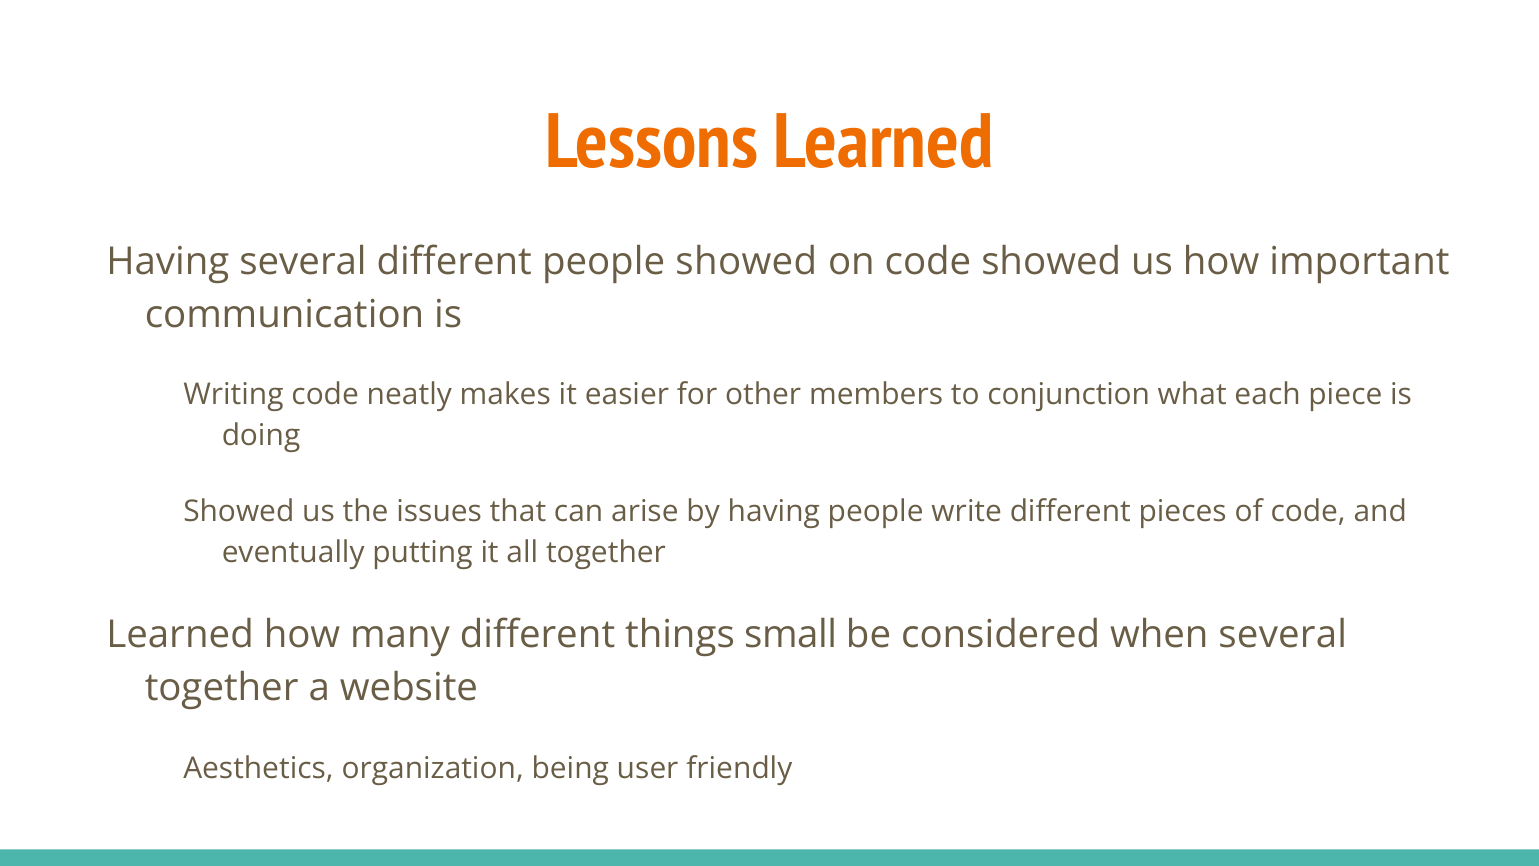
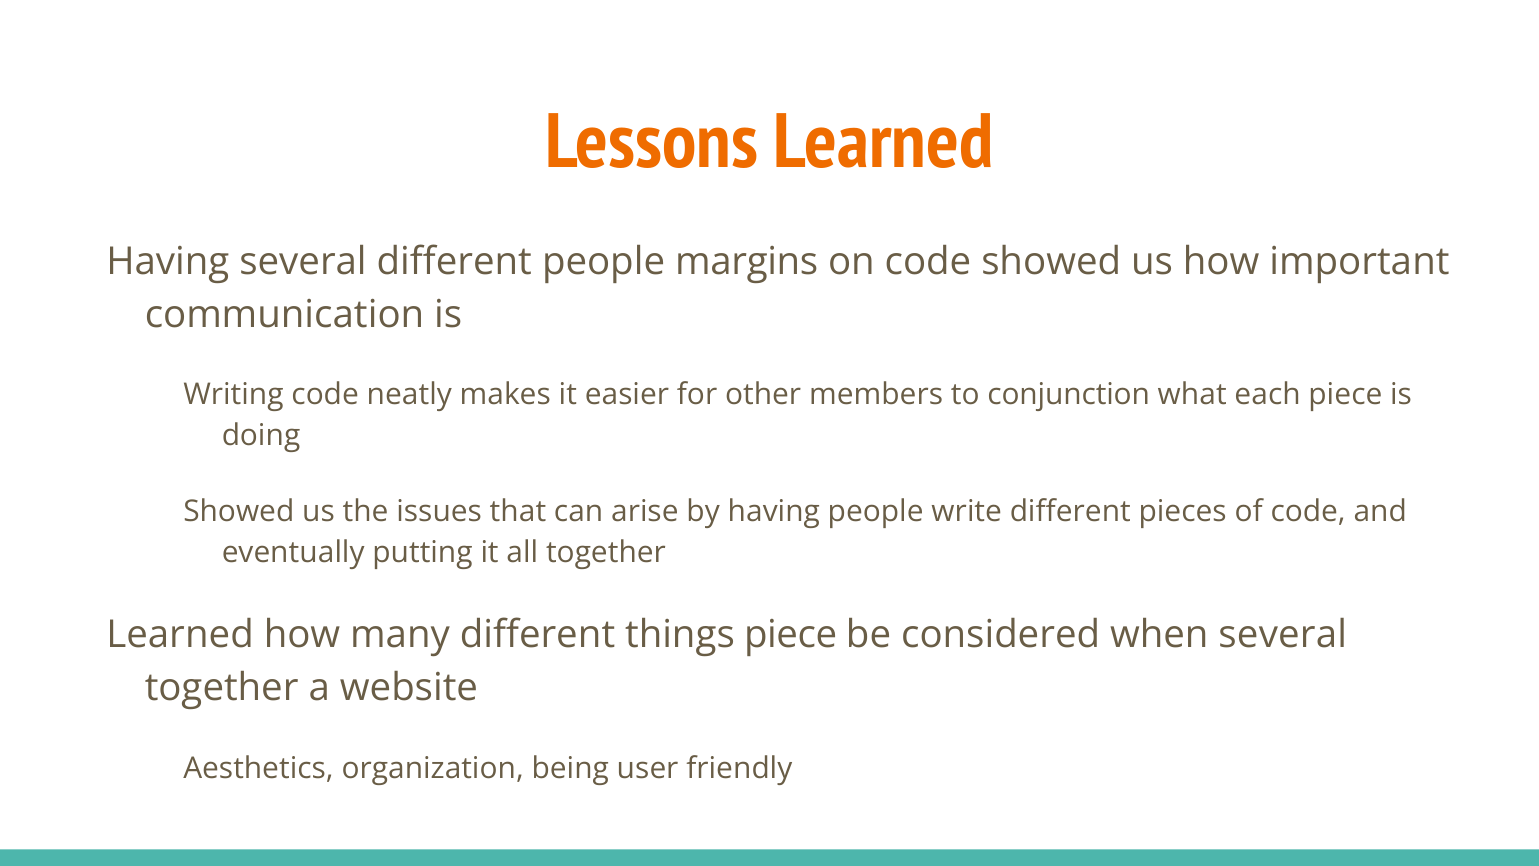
people showed: showed -> margins (747, 261)
things small: small -> piece (791, 635)
